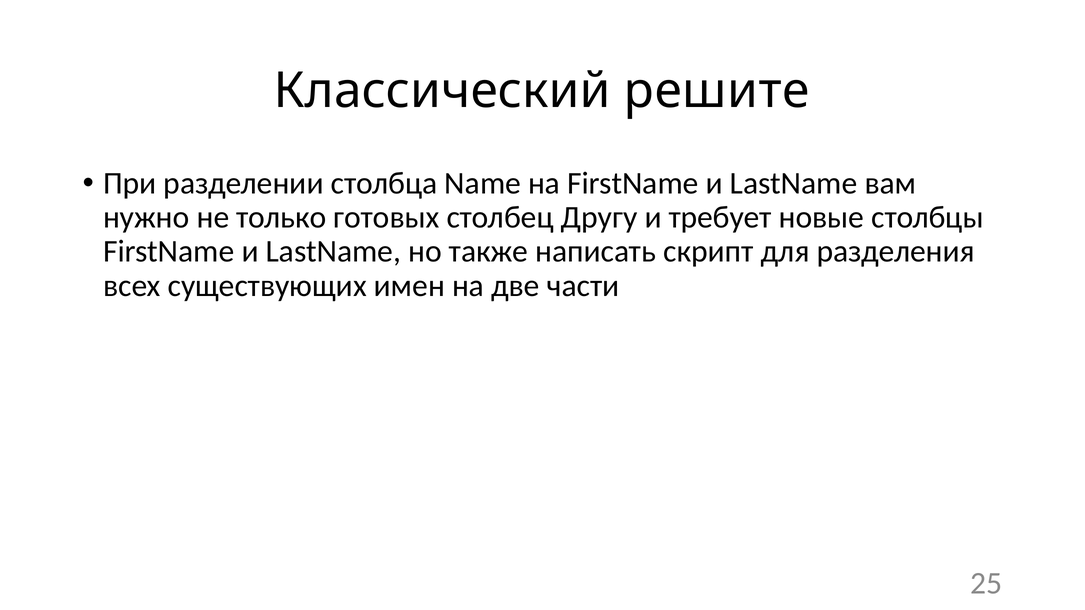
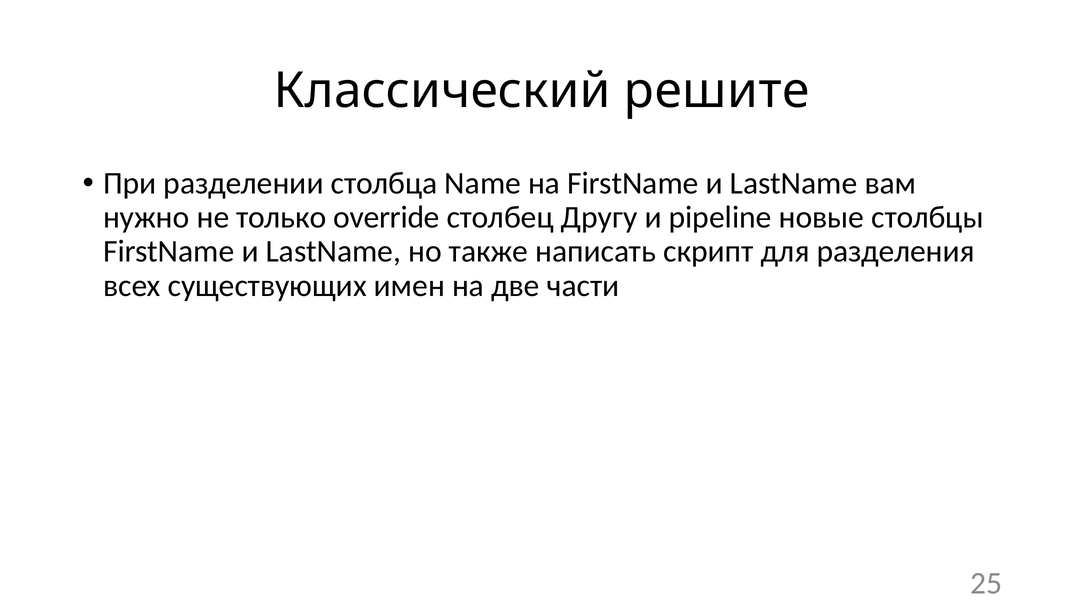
готовых: готовых -> override (386, 217)
требует: требует -> pipeline (720, 217)
